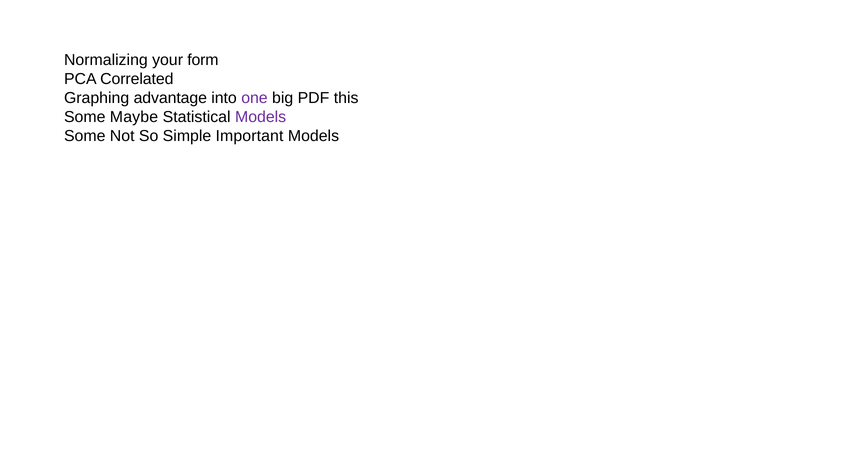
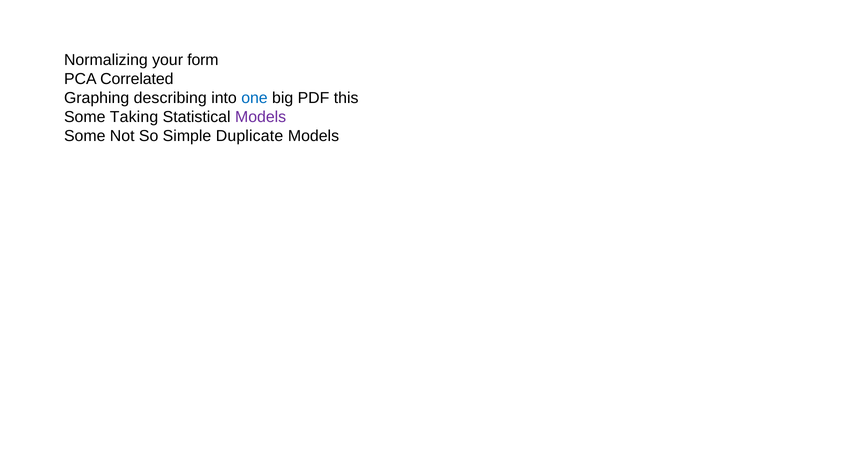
advantage: advantage -> describing (170, 98)
one colour: purple -> blue (254, 98)
Maybe: Maybe -> Taking (134, 117)
Important: Important -> Duplicate (249, 136)
